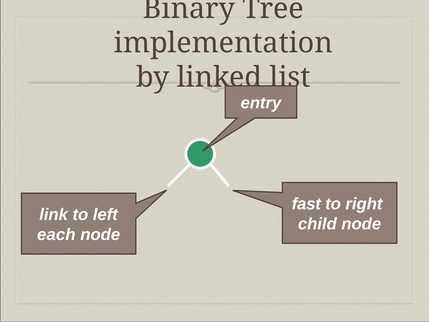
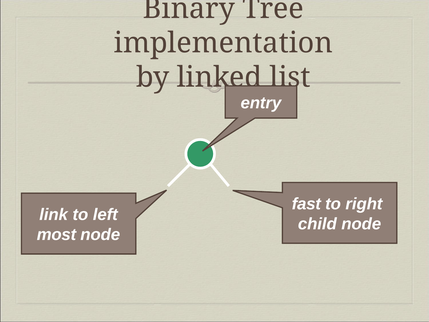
each: each -> most (56, 235)
